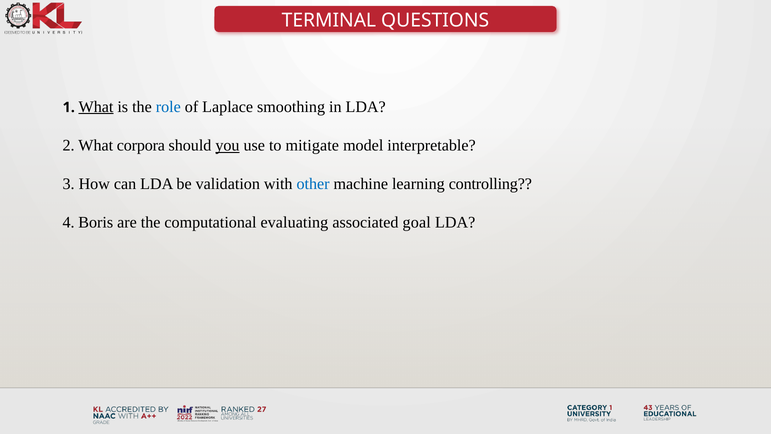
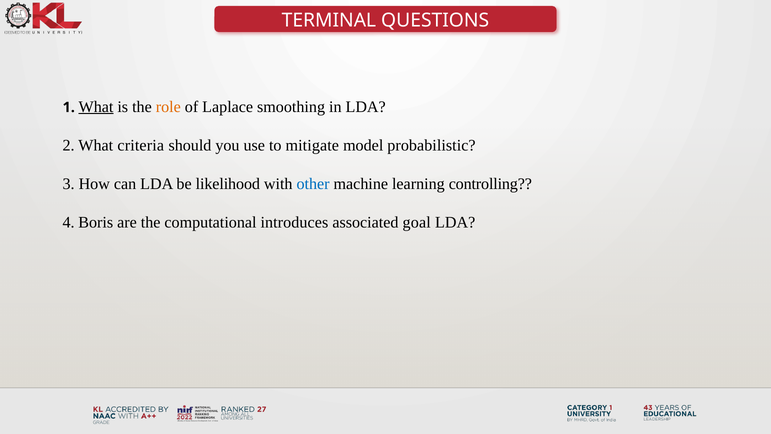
role colour: blue -> orange (168, 107)
corpora: corpora -> criteria (141, 145)
you underline: present -> none (227, 145)
interpretable: interpretable -> probabilistic (431, 145)
validation: validation -> likelihood (228, 184)
evaluating: evaluating -> introduces (294, 222)
